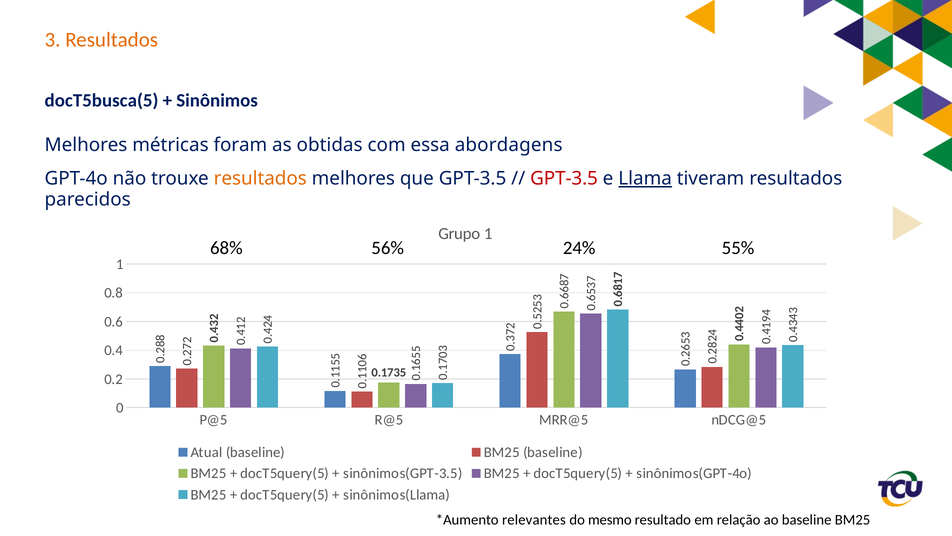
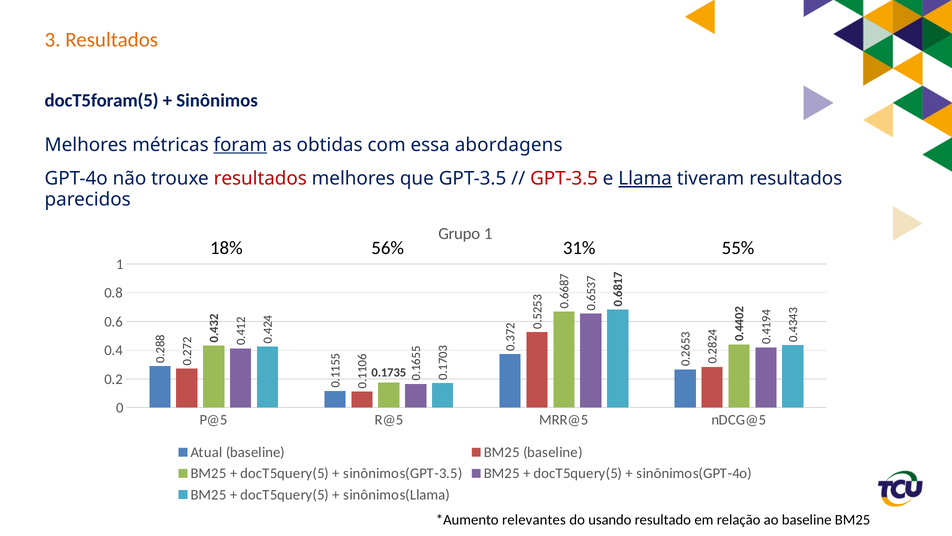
docT5busca(5: docT5busca(5 -> docT5foram(5 (102, 100)
foram underline: none -> present (240, 145)
resultados colour: orange -> red (260, 178)
68%: 68% -> 18% (226, 248)
24%: 24% -> 31% (579, 248)
mesmo: mesmo -> usando (610, 519)
